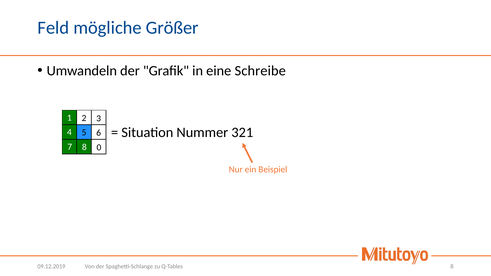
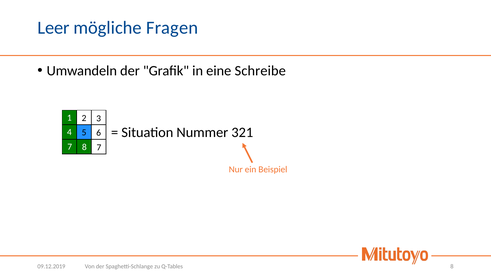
Feld: Feld -> Leer (53, 28)
Größer: Größer -> Fragen (172, 28)
8 0: 0 -> 7 (99, 147)
